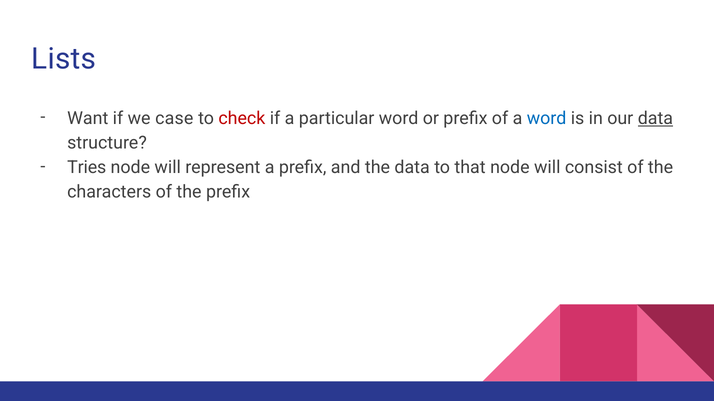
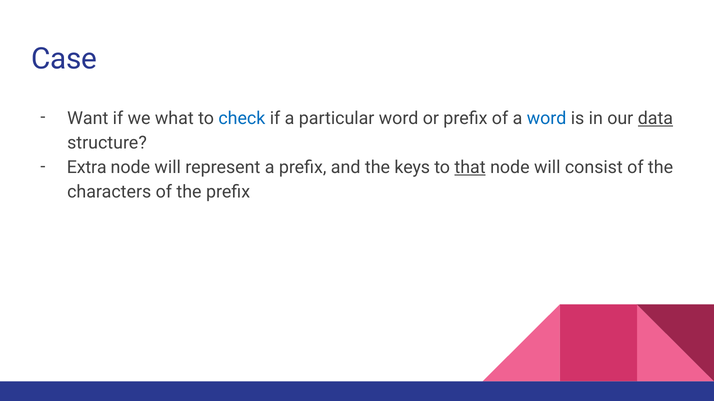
Lists: Lists -> Case (64, 59)
case: case -> what (174, 118)
check colour: red -> blue (242, 118)
Tries: Tries -> Extra (87, 168)
the data: data -> keys (412, 168)
that underline: none -> present (470, 168)
